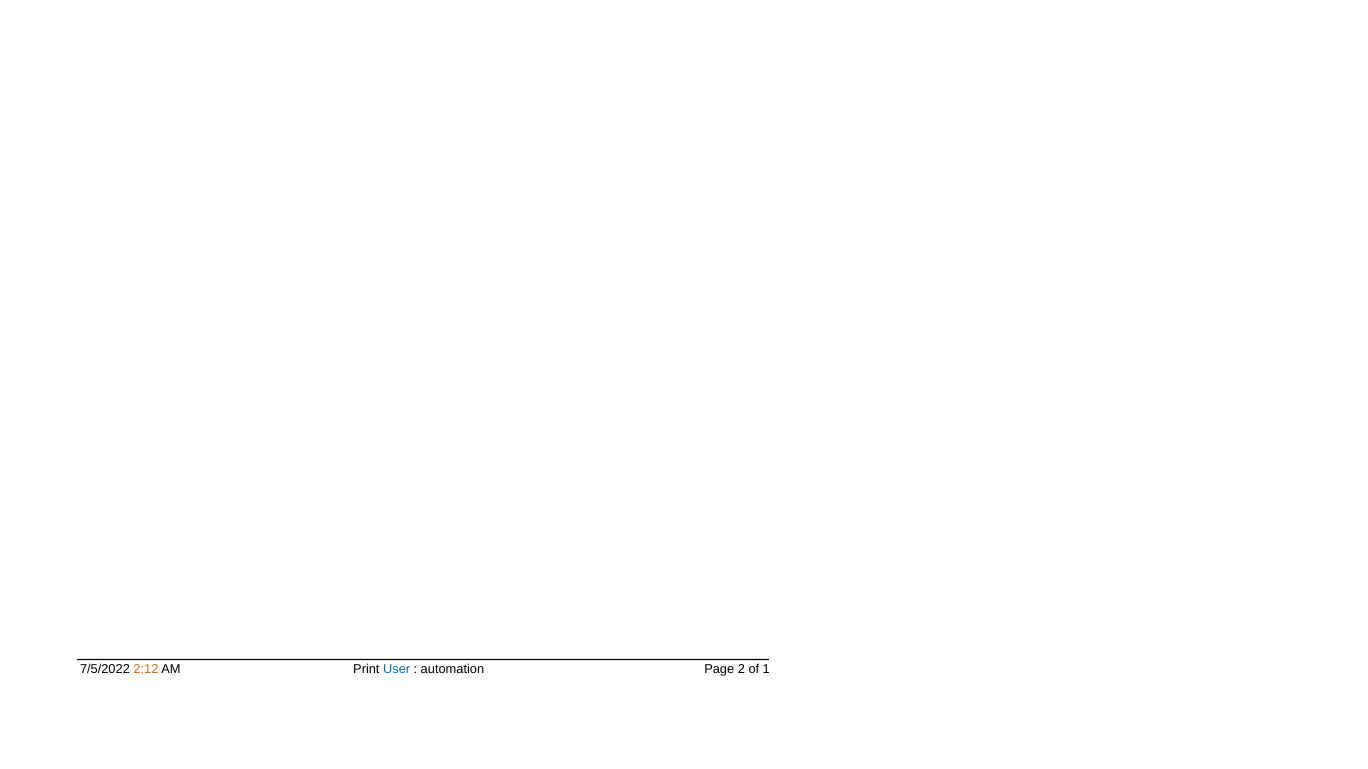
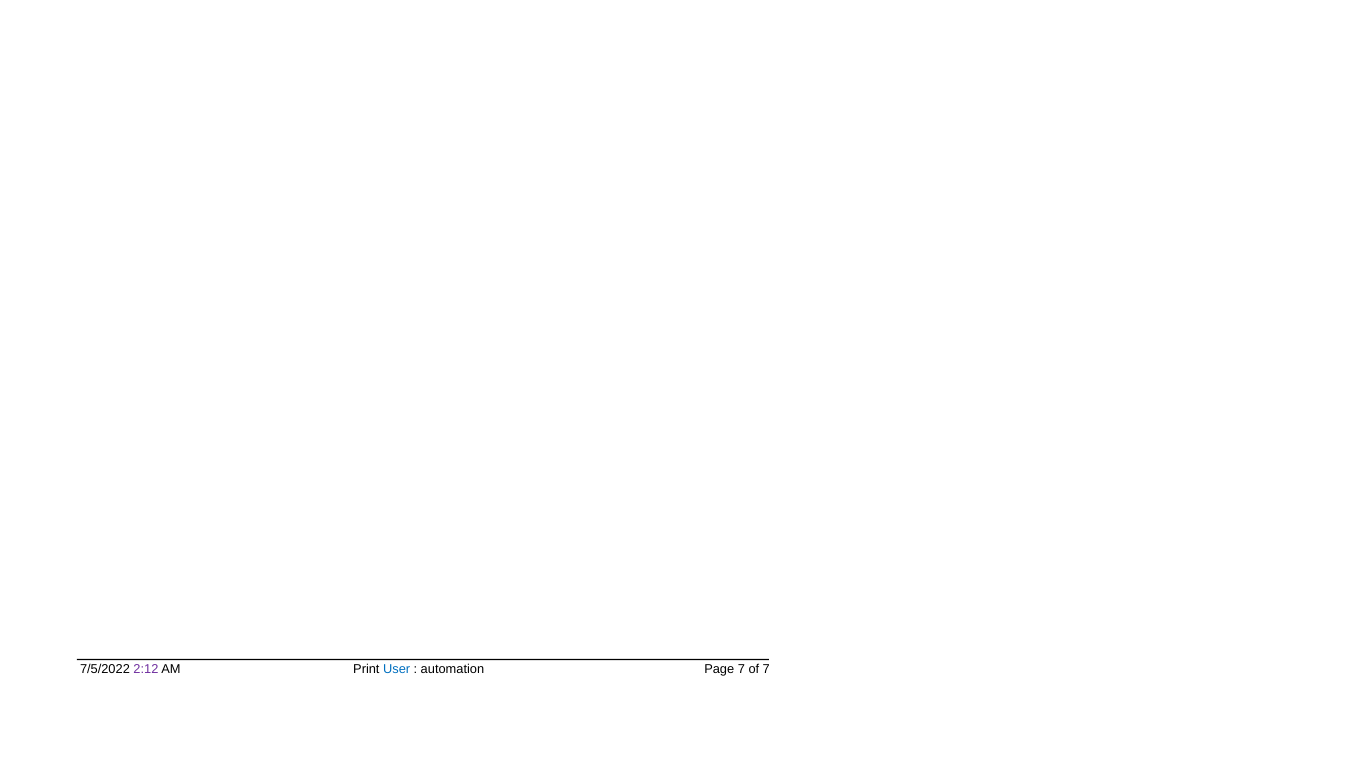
2:12 colour: orange -> purple (146, 670)
Page 2: 2 -> 7 (741, 670)
of 1: 1 -> 7 (766, 670)
